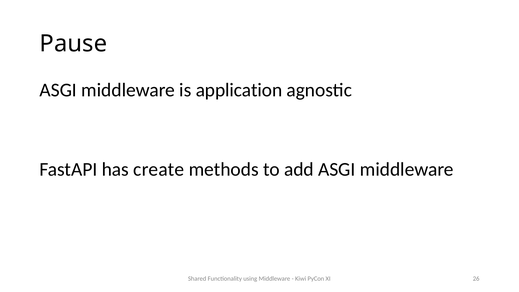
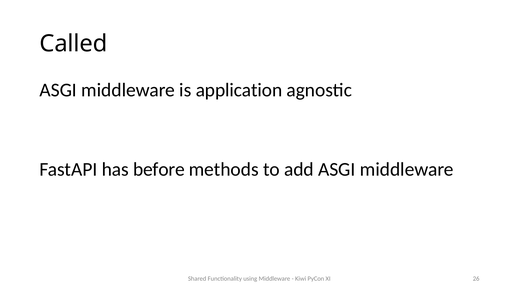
Pause: Pause -> Called (73, 44)
create: create -> before (159, 169)
